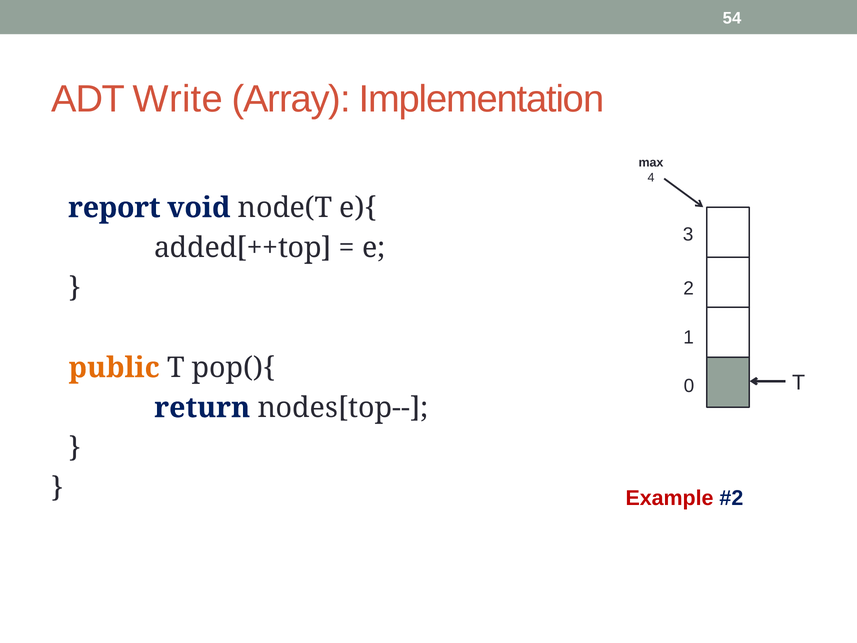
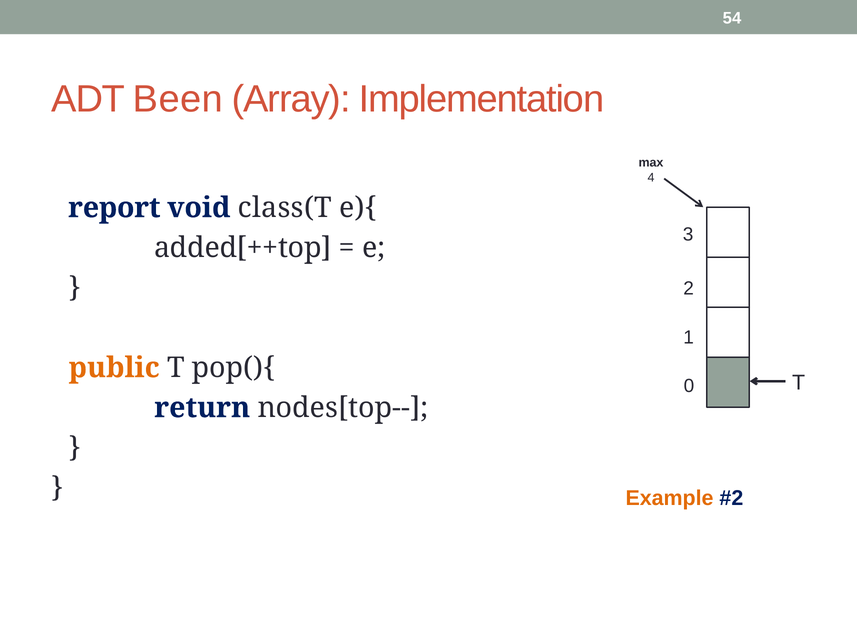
Write: Write -> Been (178, 99)
node(T: node(T -> class(T (285, 208)
Example colour: red -> orange (670, 498)
